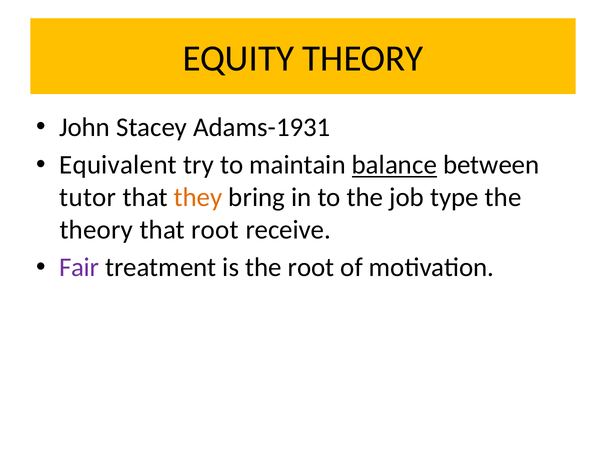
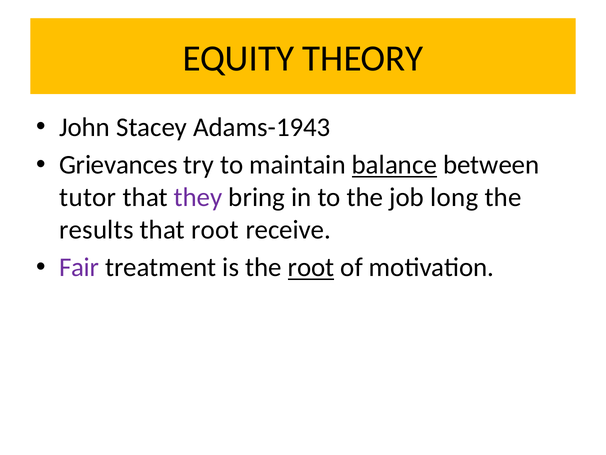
Adams-1931: Adams-1931 -> Adams-1943 (262, 127)
Equivalent: Equivalent -> Grievances (118, 165)
they colour: orange -> purple (198, 197)
type: type -> long (454, 197)
theory: theory -> results (96, 230)
root underline: none -> present (311, 267)
